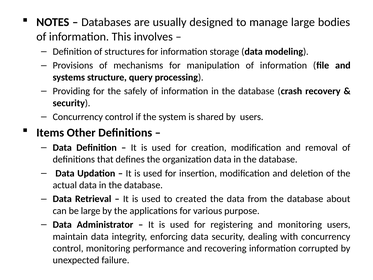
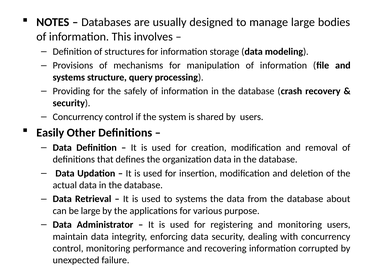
Items: Items -> Easily (50, 132)
to created: created -> systems (191, 199)
